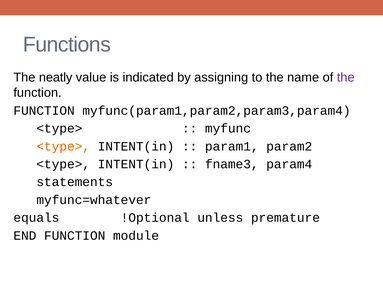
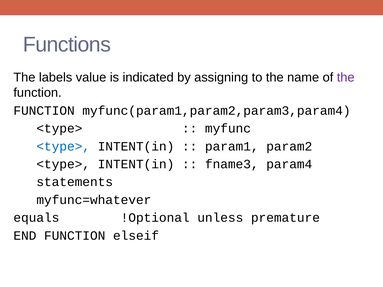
neatly: neatly -> labels (56, 77)
<type> colour: orange -> blue (63, 146)
module: module -> elseif (136, 236)
